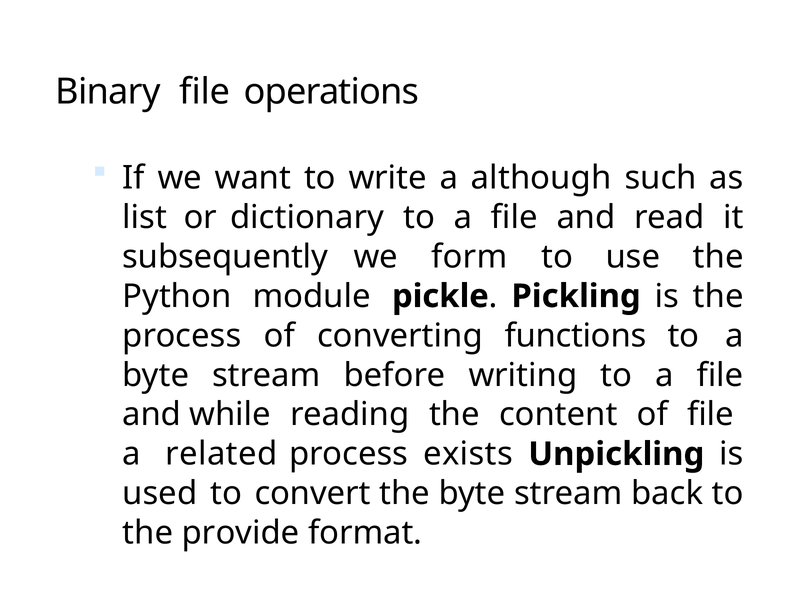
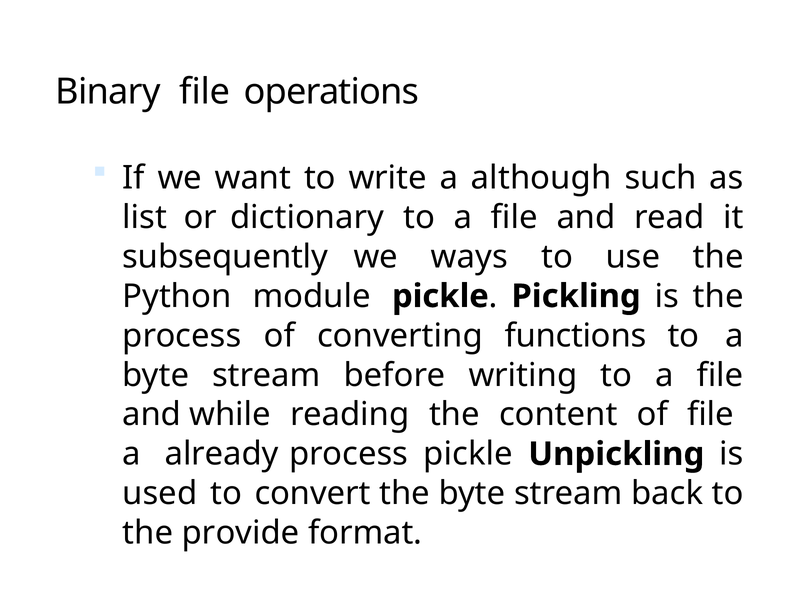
form: form -> ways (469, 257)
related: related -> already (222, 454)
process exists: exists -> pickle (468, 454)
